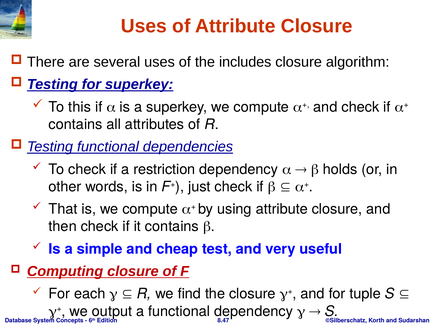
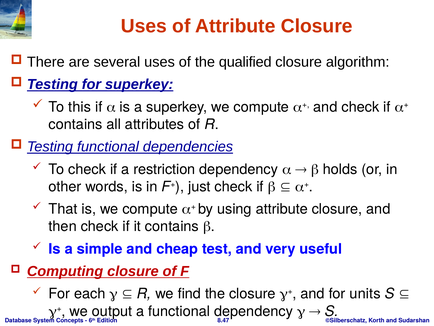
includes: includes -> qualified (245, 62)
tuple: tuple -> units (365, 293)
